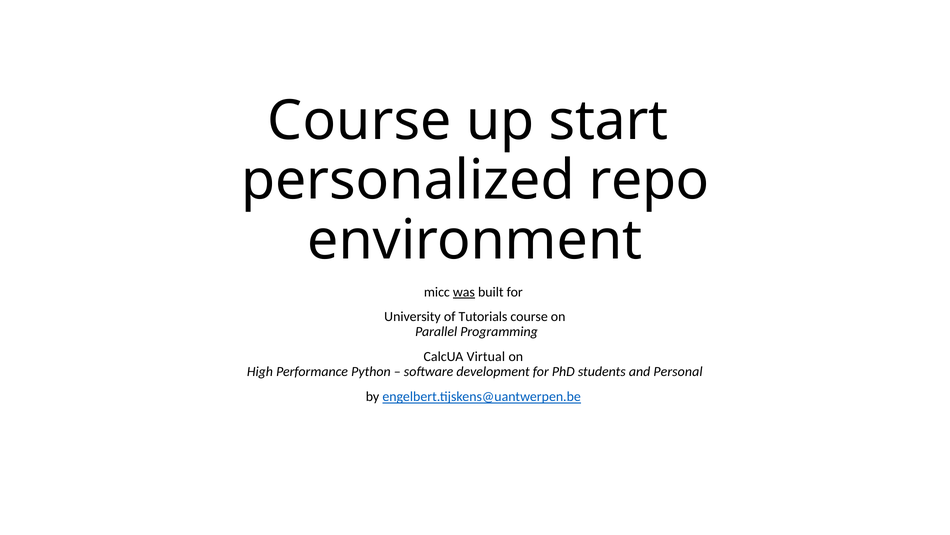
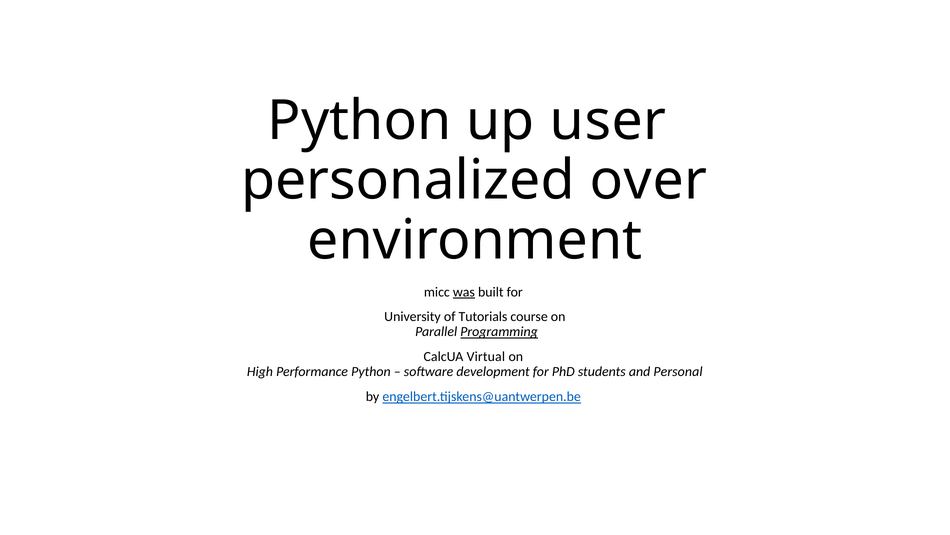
Course: Course -> Python (360, 121)
start: start -> user (608, 121)
repo: repo -> over (648, 180)
Programming underline: none -> present (499, 332)
